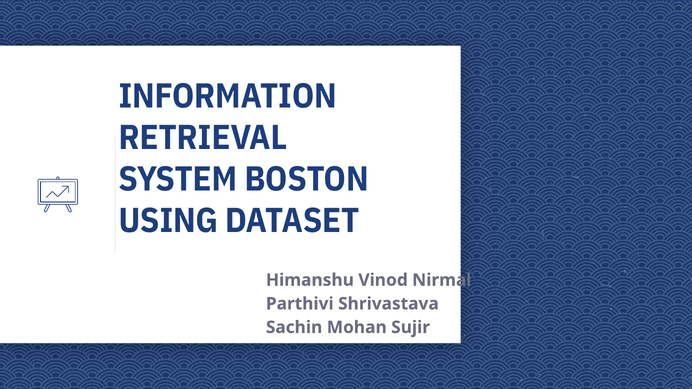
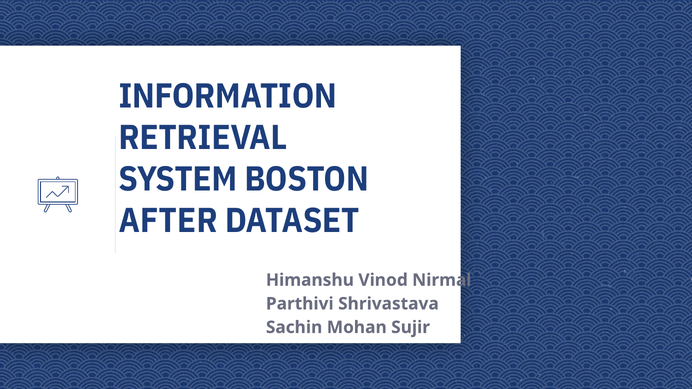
USING: USING -> AFTER (168, 221)
